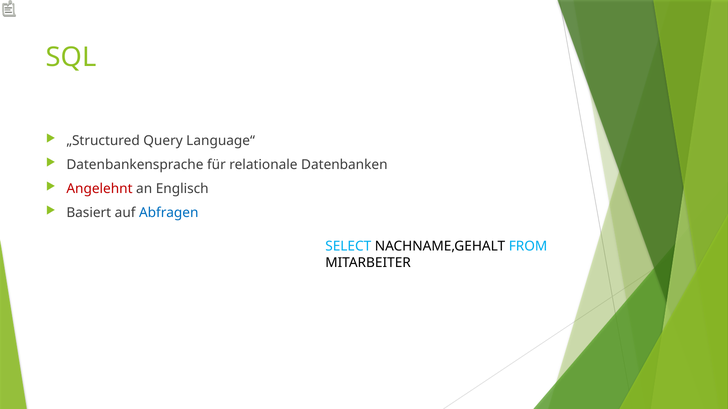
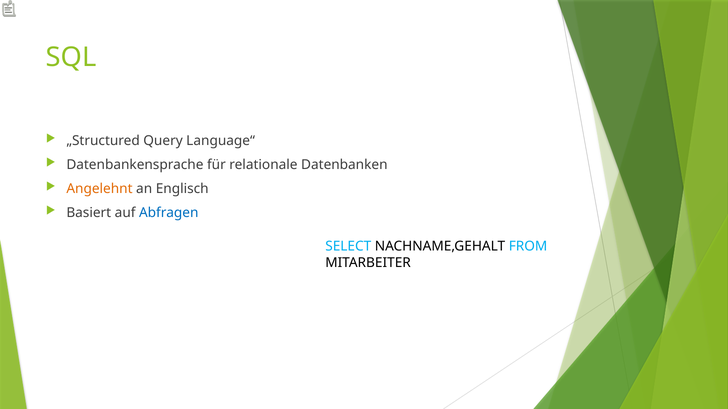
Angelehnt colour: red -> orange (99, 189)
